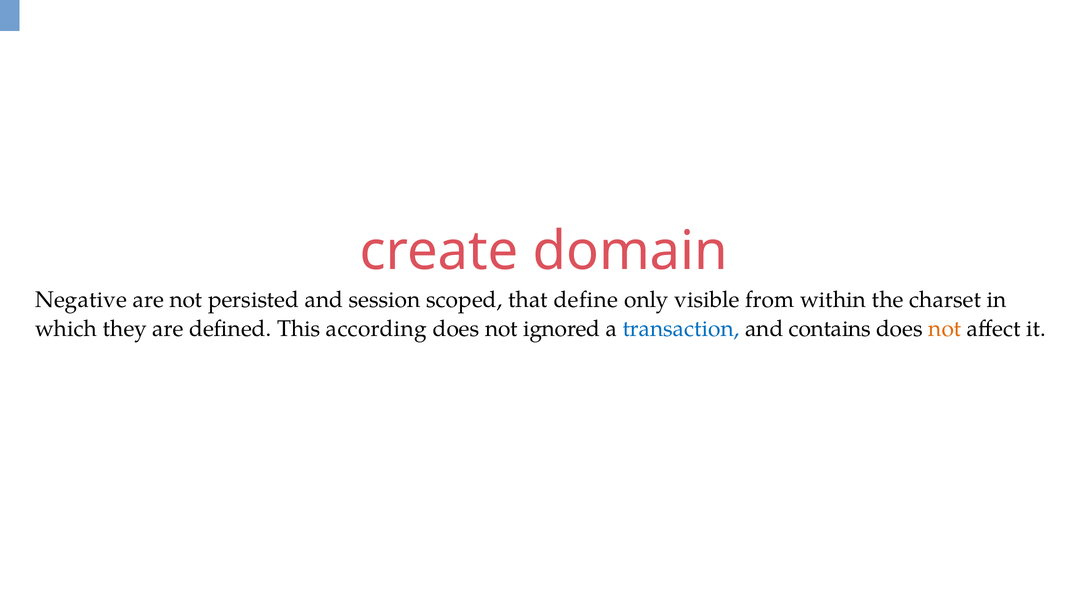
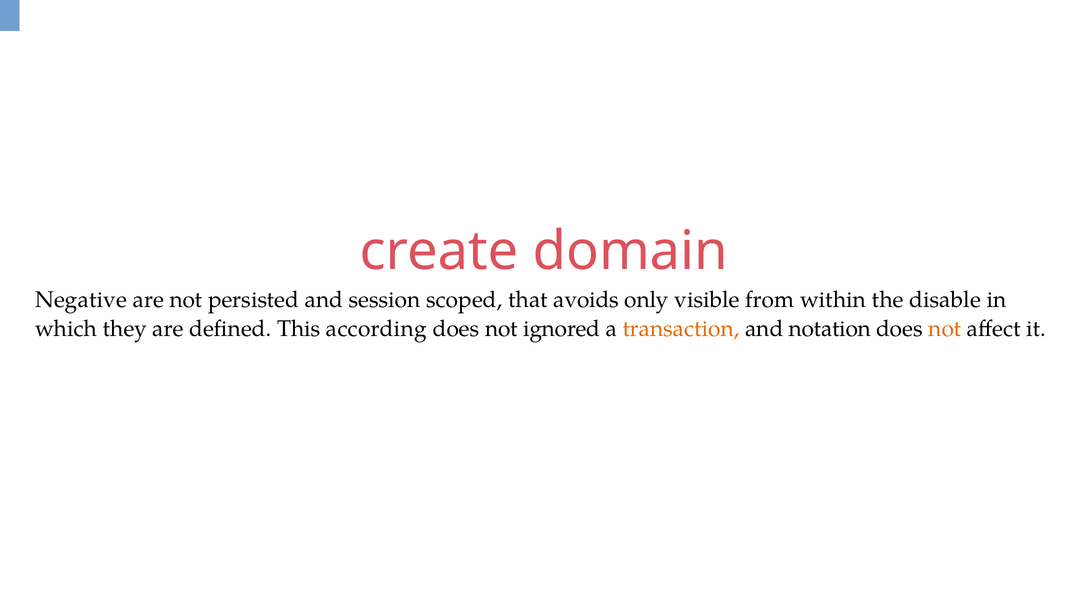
define: define -> avoids (586, 300)
charset: charset -> disable (945, 300)
transaction colour: blue -> orange (681, 329)
contains: contains -> notation (830, 329)
